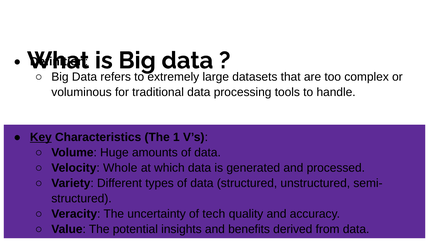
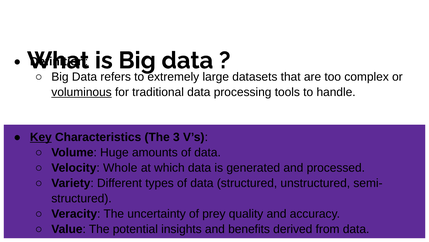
voluminous underline: none -> present (82, 92)
1: 1 -> 3 (176, 137)
tech: tech -> prey (214, 213)
